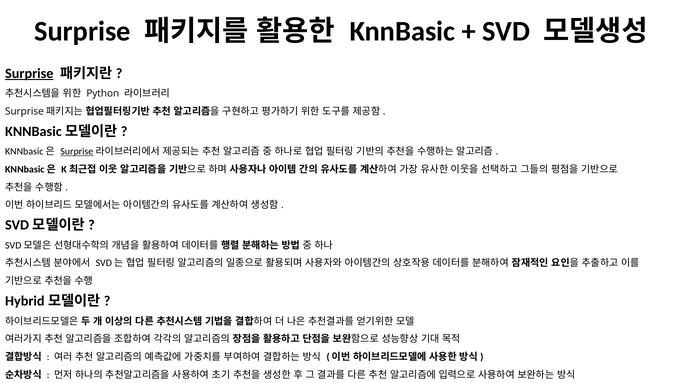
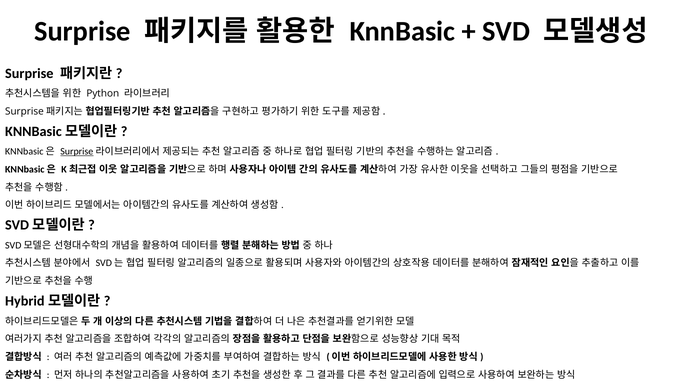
Surprise underline: present -> none (29, 74)
